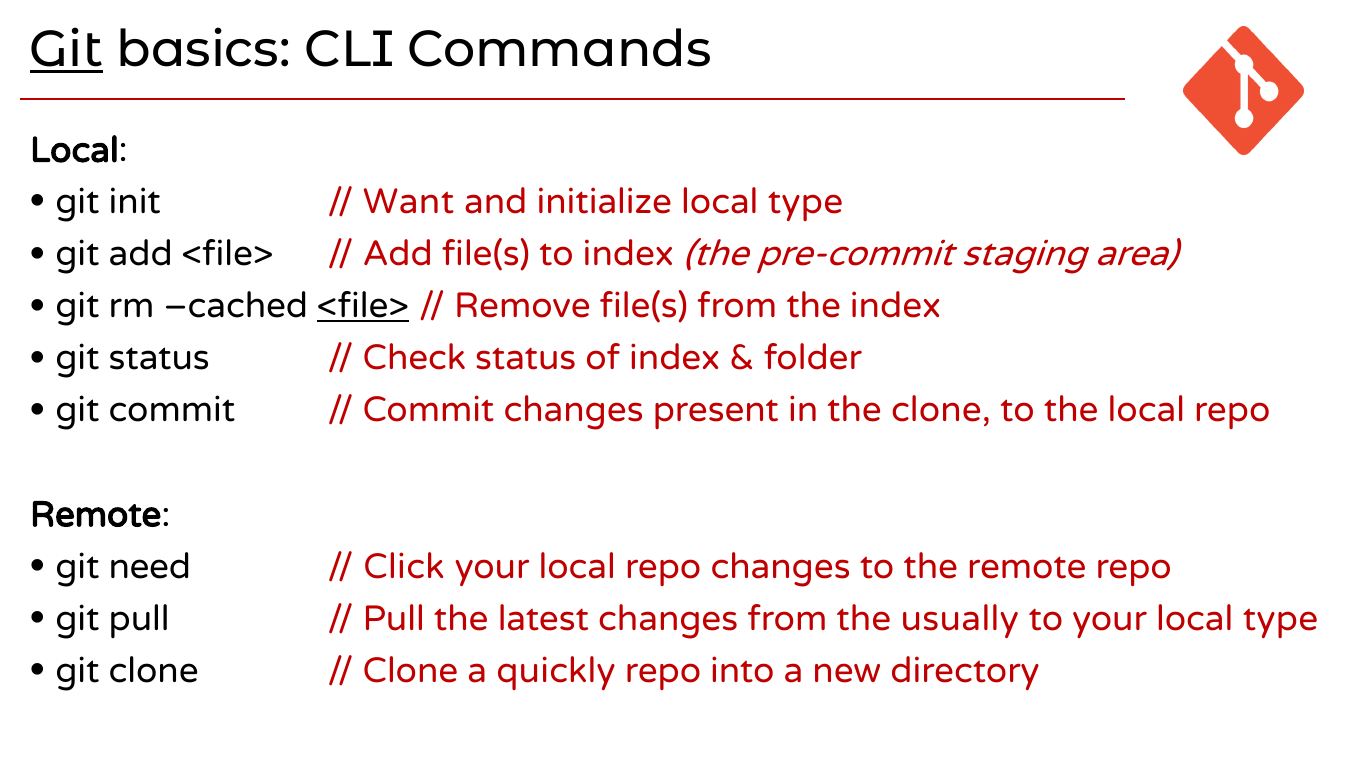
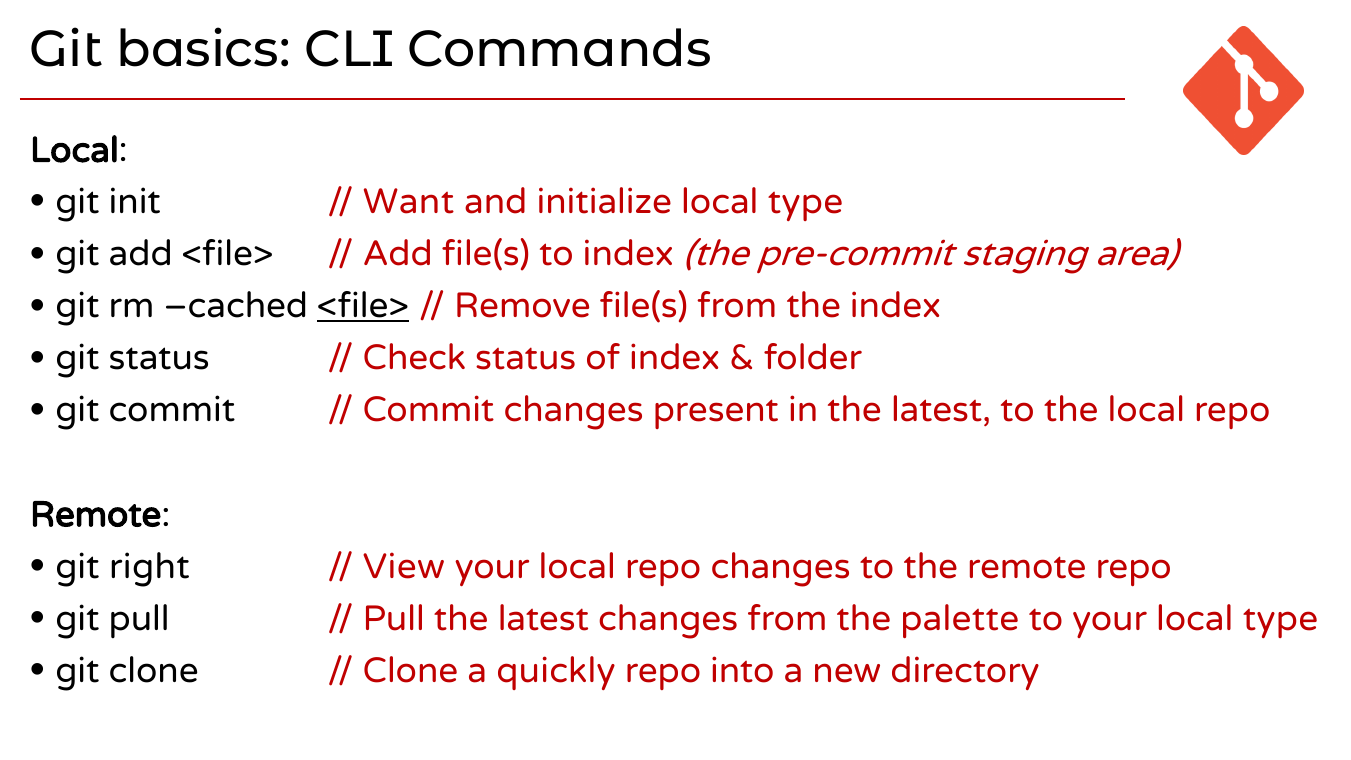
Git underline: present -> none (66, 50)
in the clone: clone -> latest (941, 410)
need: need -> right (149, 566)
Click: Click -> View (404, 566)
usually: usually -> palette (960, 619)
